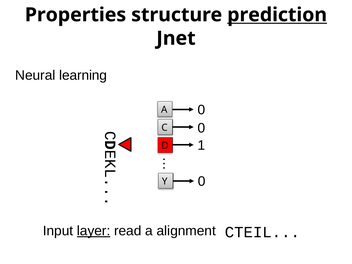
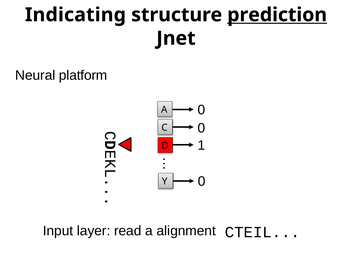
Properties: Properties -> Indicating (75, 15)
learning: learning -> platform (83, 75)
layer underline: present -> none (94, 231)
